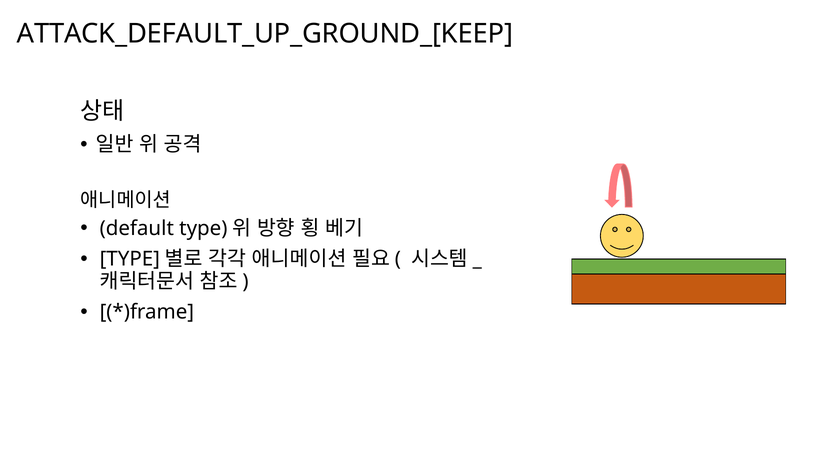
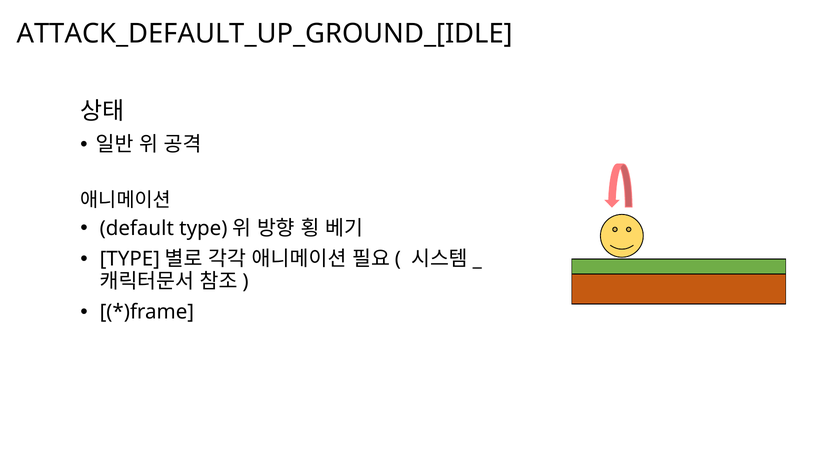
ATTACK_DEFAULT_UP_GROUND_[KEEP: ATTACK_DEFAULT_UP_GROUND_[KEEP -> ATTACK_DEFAULT_UP_GROUND_[IDLE (265, 34)
